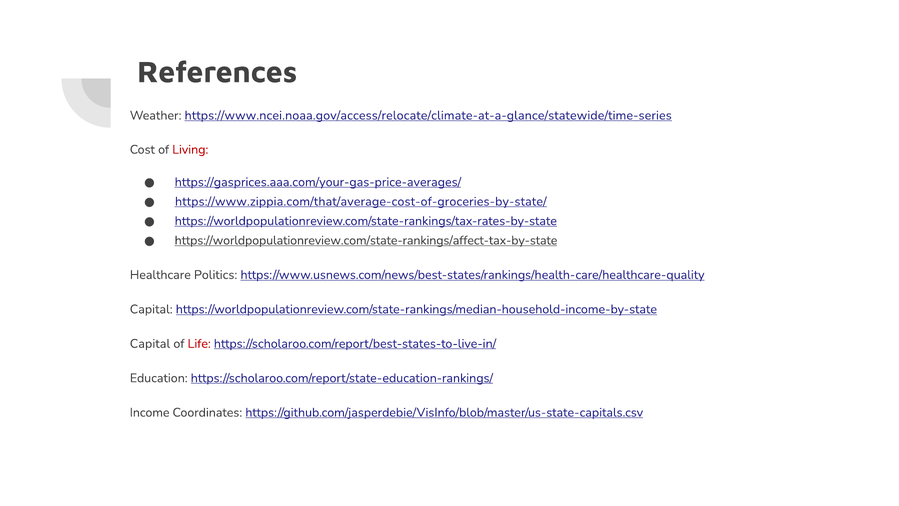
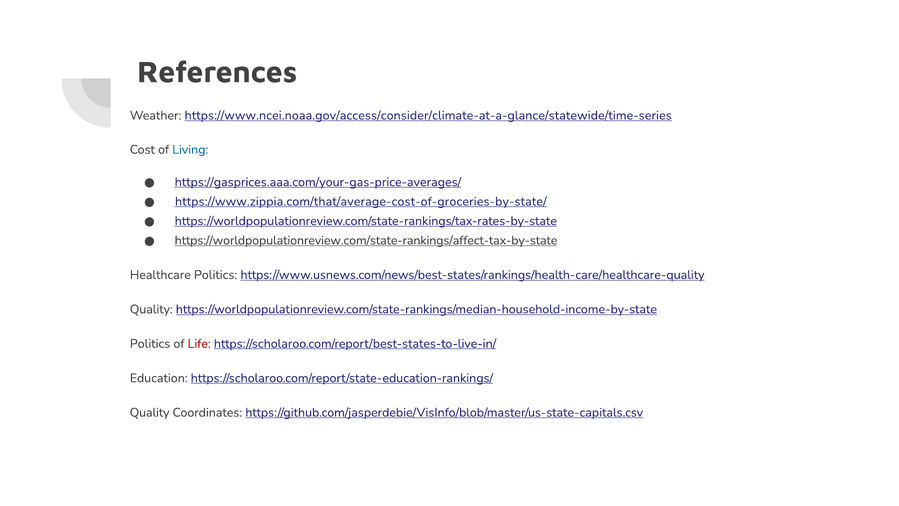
https://www.ncei.noaa.gov/access/relocate/climate-at-a-glance/statewide/time-series: https://www.ncei.noaa.gov/access/relocate/climate-at-a-glance/statewide/time-series -> https://www.ncei.noaa.gov/access/consider/climate-at-a-glance/statewide/time-series (428, 115)
Living colour: red -> blue (190, 149)
Capital: Capital -> Quality (151, 309)
Capital: Capital -> Politics (150, 343)
Income: Income -> Quality (150, 412)
